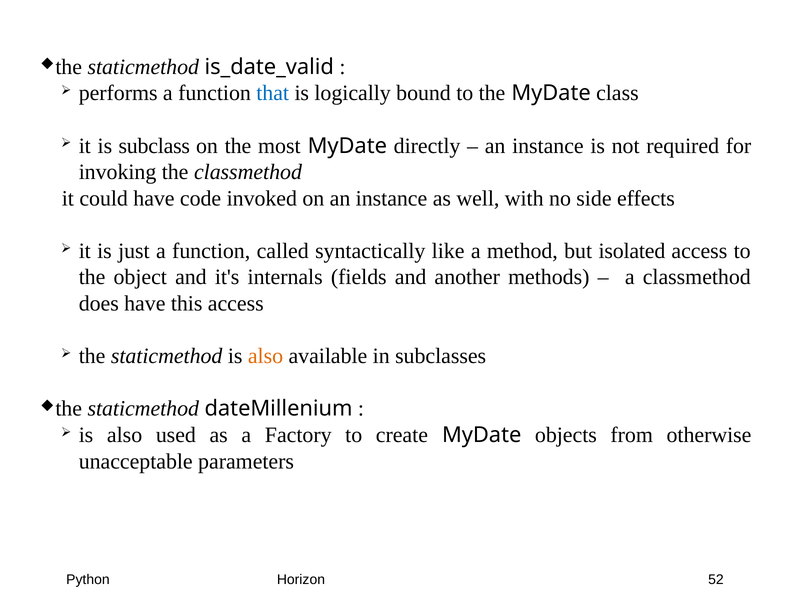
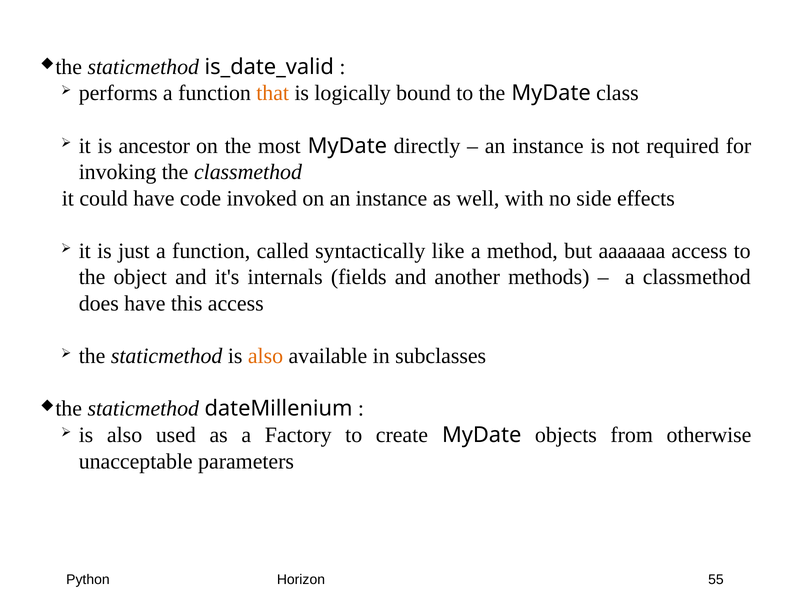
that colour: blue -> orange (273, 93)
subclass: subclass -> ancestor (154, 146)
isolated: isolated -> aaaaaaa (632, 251)
52: 52 -> 55 (716, 579)
